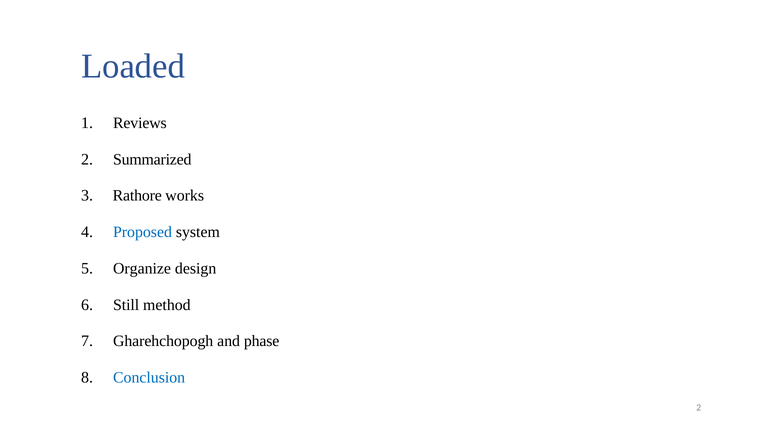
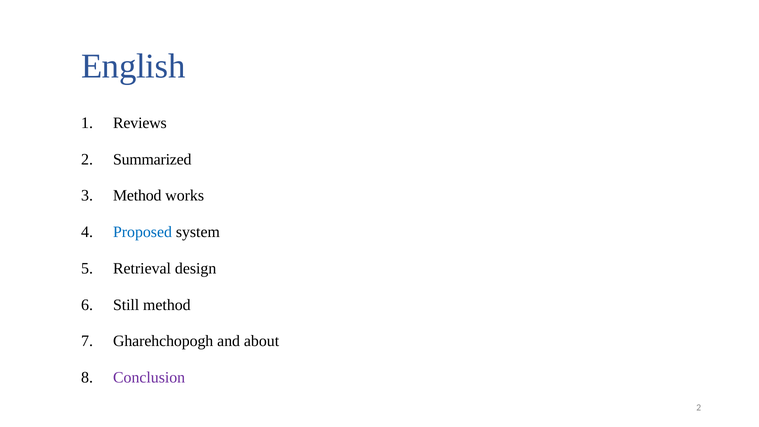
Loaded: Loaded -> English (133, 66)
Rathore: Rathore -> Method (137, 196)
Organize: Organize -> Retrieval (142, 268)
phase: phase -> about (262, 341)
Conclusion colour: blue -> purple (149, 378)
